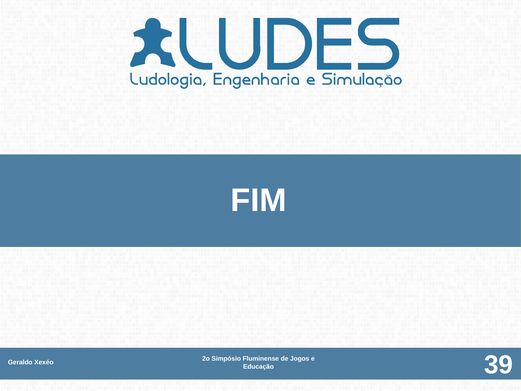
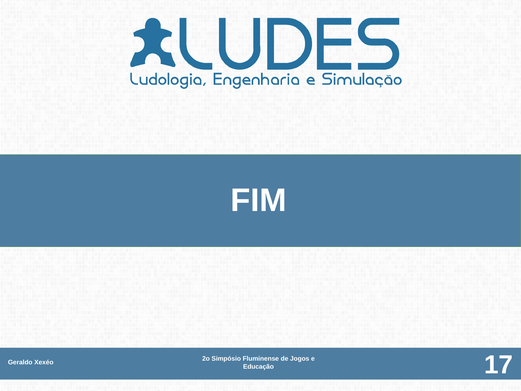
39: 39 -> 17 (499, 365)
